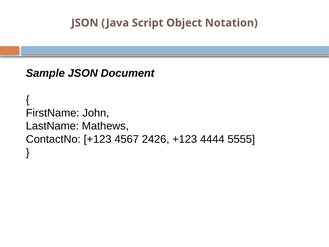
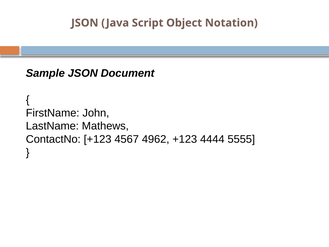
2426: 2426 -> 4962 (156, 139)
